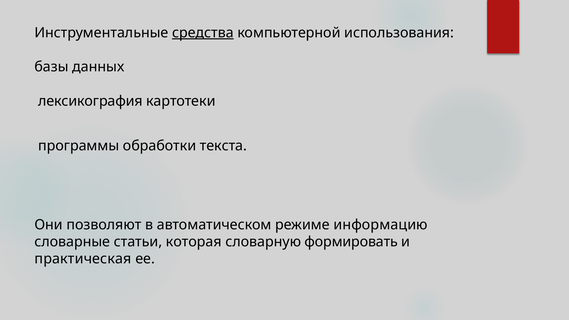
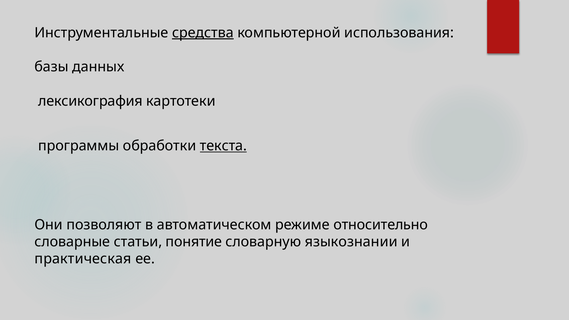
текста underline: none -> present (223, 146)
информацию: информацию -> относительно (381, 225)
которая: которая -> понятие (194, 242)
формировать: формировать -> языкознании (351, 242)
